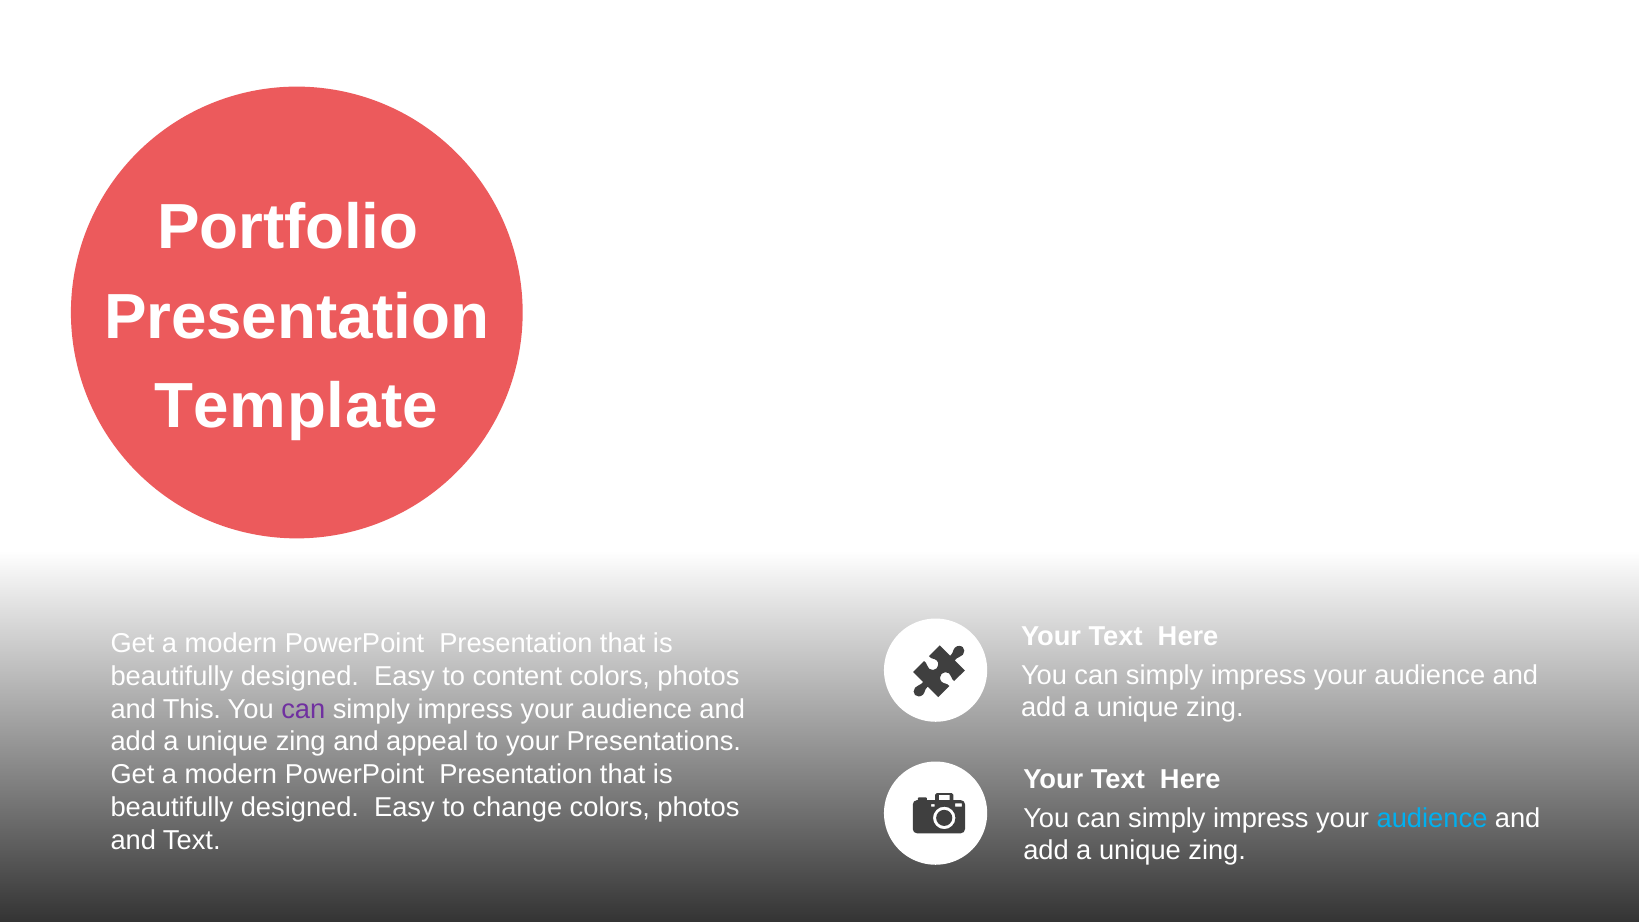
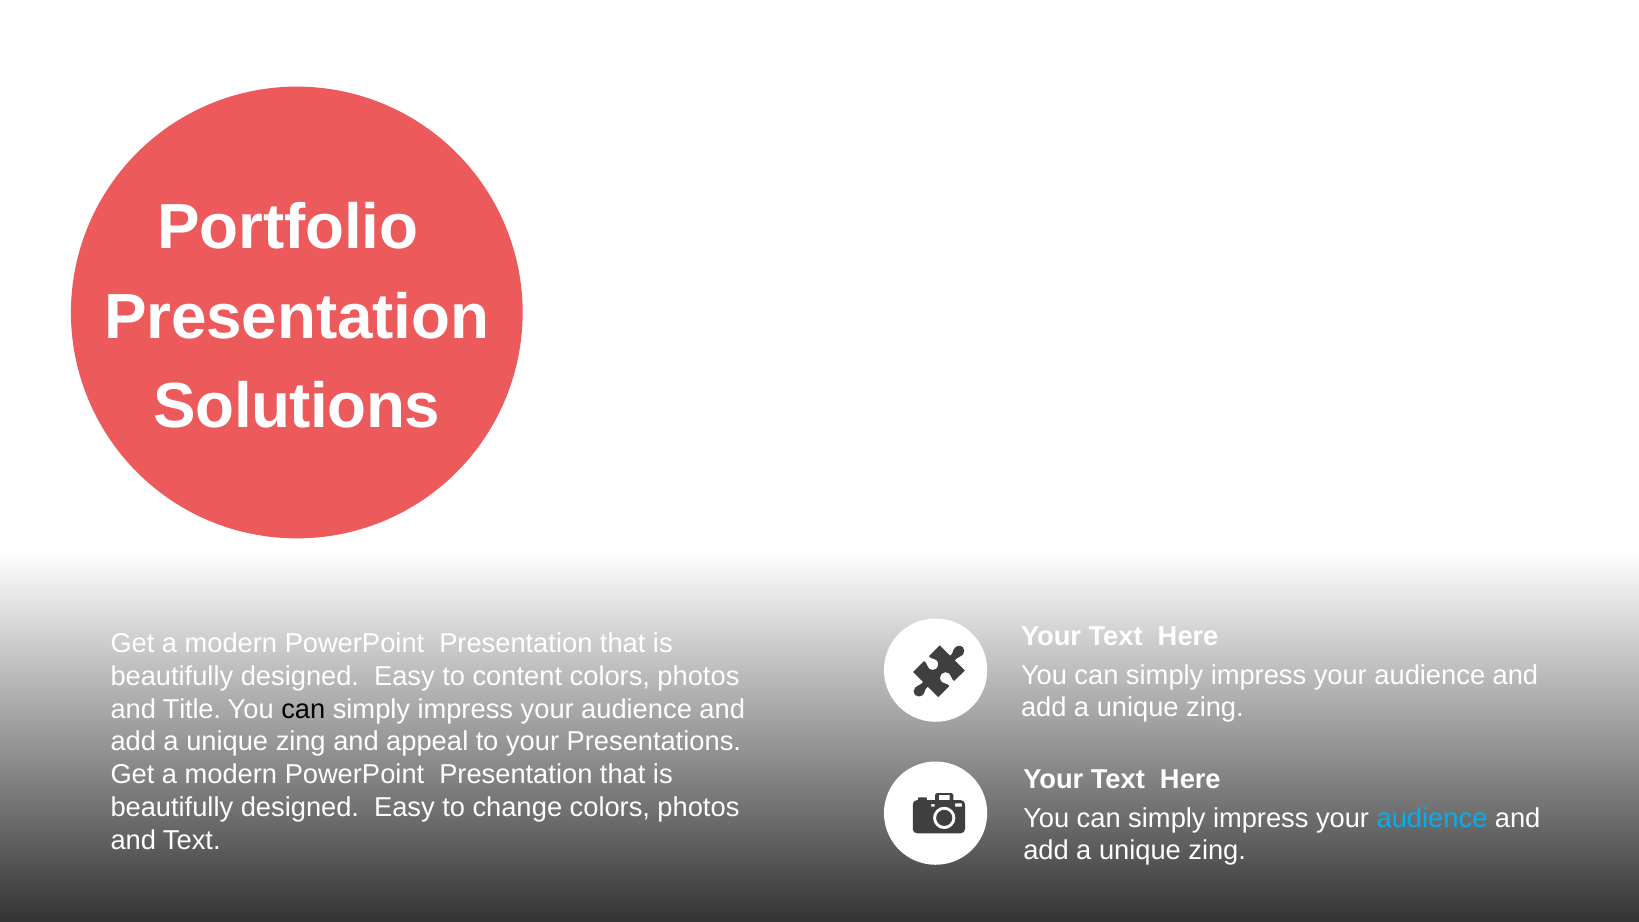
Template: Template -> Solutions (297, 406)
This: This -> Title (192, 709)
can colour: purple -> black (303, 709)
